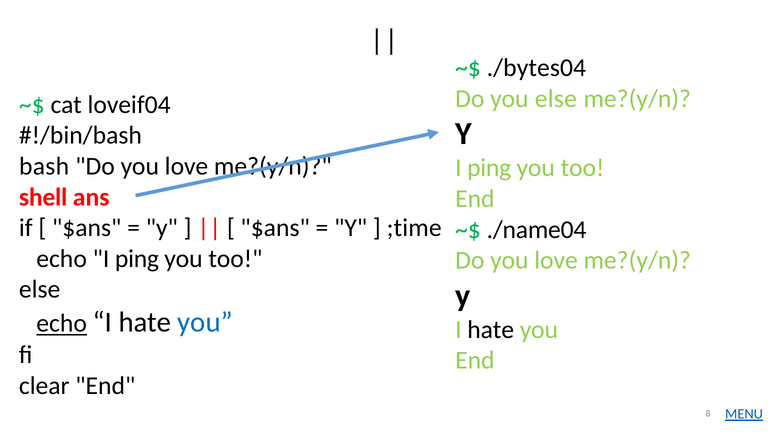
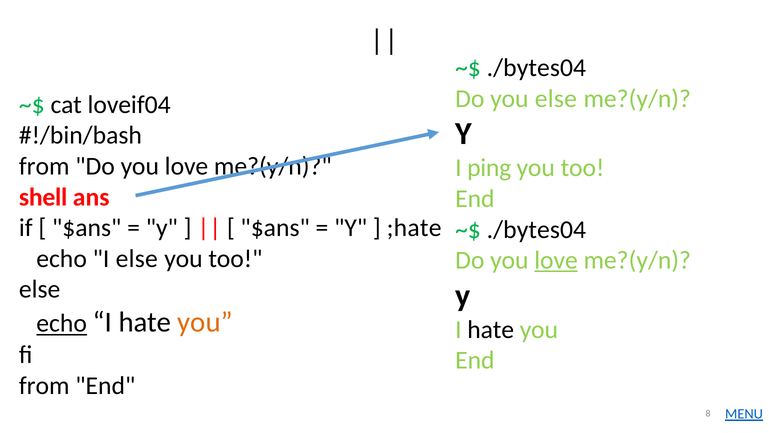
bash: bash -> from (44, 166)
;time: ;time -> ;hate (414, 228)
./name04: ./name04 -> ./bytes04 (536, 229)
echo I ping: ping -> else (137, 258)
love underline: none -> present (556, 260)
you colour: blue -> orange (205, 322)
clear: clear -> from (44, 385)
